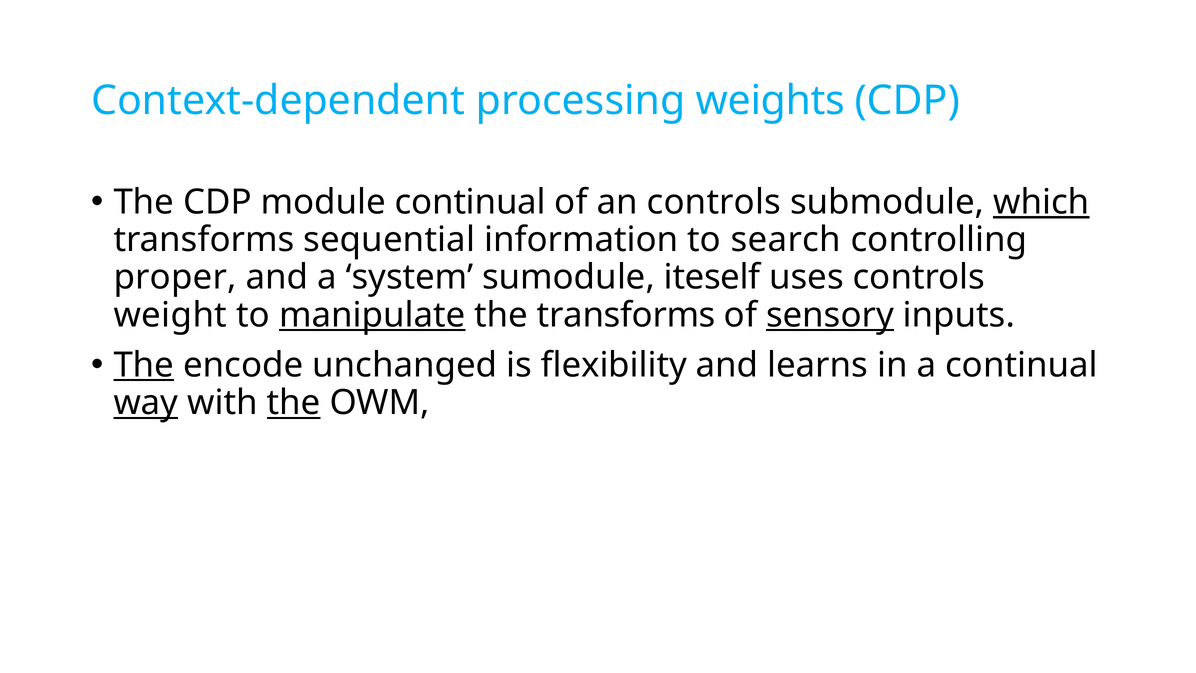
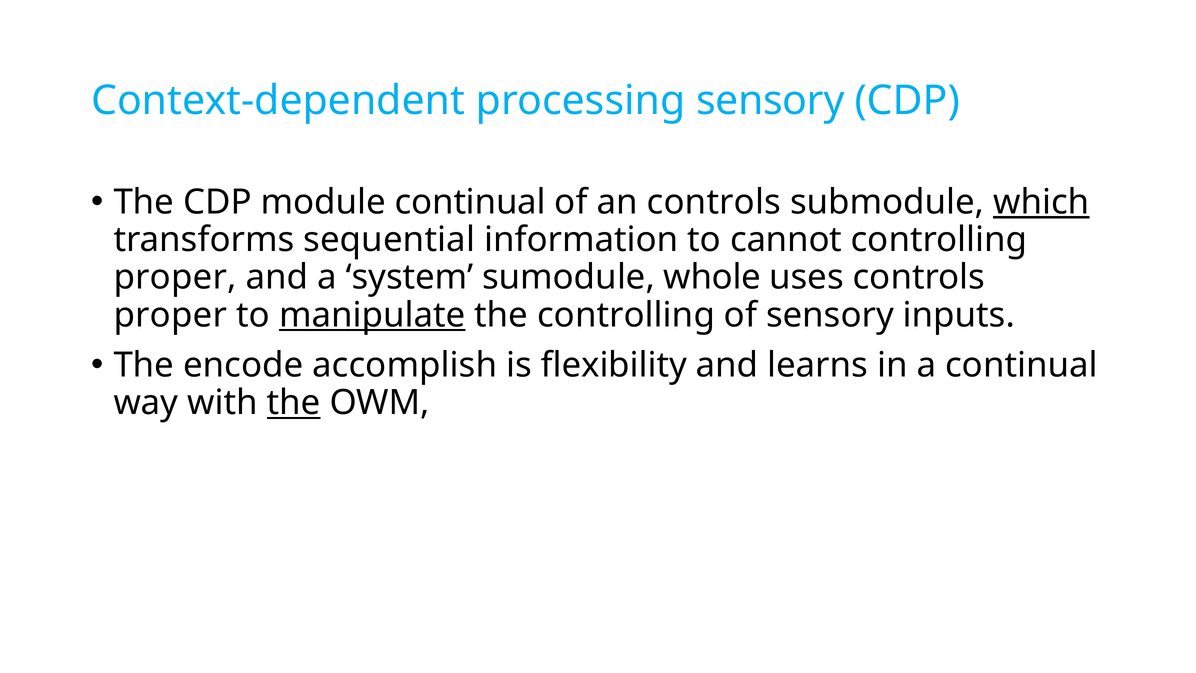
processing weights: weights -> sensory (770, 101)
search: search -> cannot (786, 240)
iteself: iteself -> whole (712, 277)
weight: weight -> proper (170, 315)
the transforms: transforms -> controlling (626, 315)
sensory underline: present -> none (830, 315)
The underline: present -> none (144, 365)
unchanged: unchanged -> accomplish (405, 365)
way underline: present -> none (146, 403)
